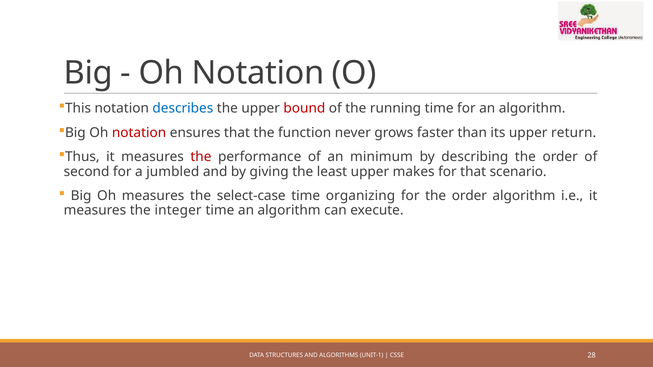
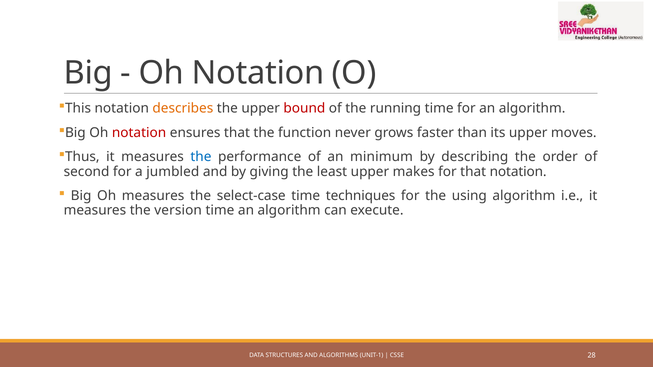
describes colour: blue -> orange (183, 109)
return: return -> moves (574, 133)
the colour: red -> blue (201, 157)
that scenario: scenario -> notation (518, 172)
organizing: organizing -> techniques (361, 196)
for the order: order -> using (469, 196)
integer: integer -> version (178, 211)
